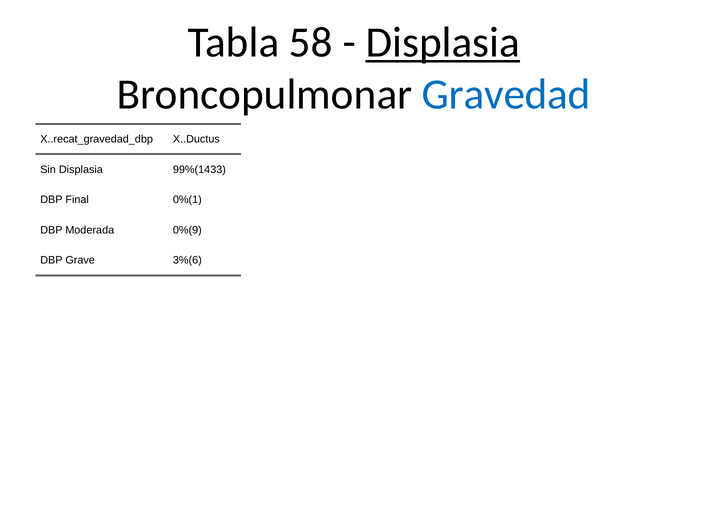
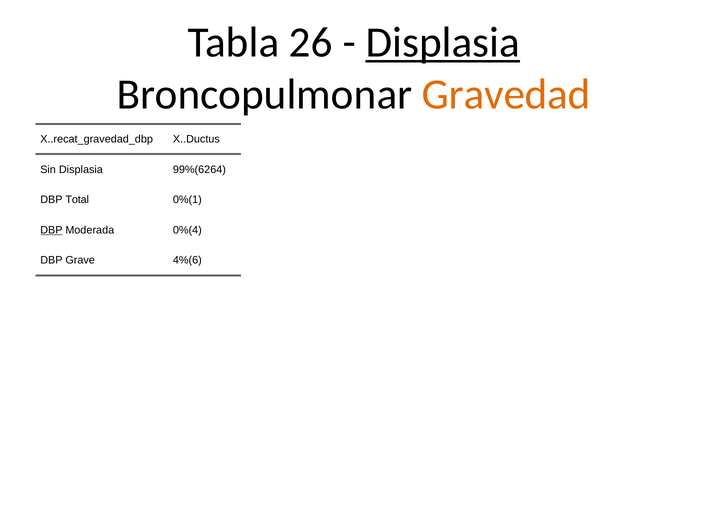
58: 58 -> 26 (311, 43)
Gravedad colour: blue -> orange (506, 94)
99%(1433: 99%(1433 -> 99%(6264 (199, 169)
Final: Final -> Total (77, 200)
DBP underline: none -> present (51, 230)
0%(9: 0%(9 -> 0%(4 (187, 230)
3%(6: 3%(6 -> 4%(6 (187, 260)
